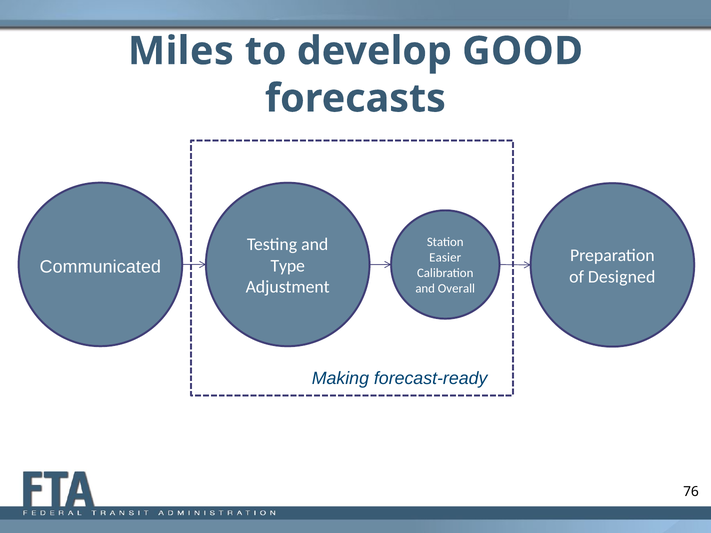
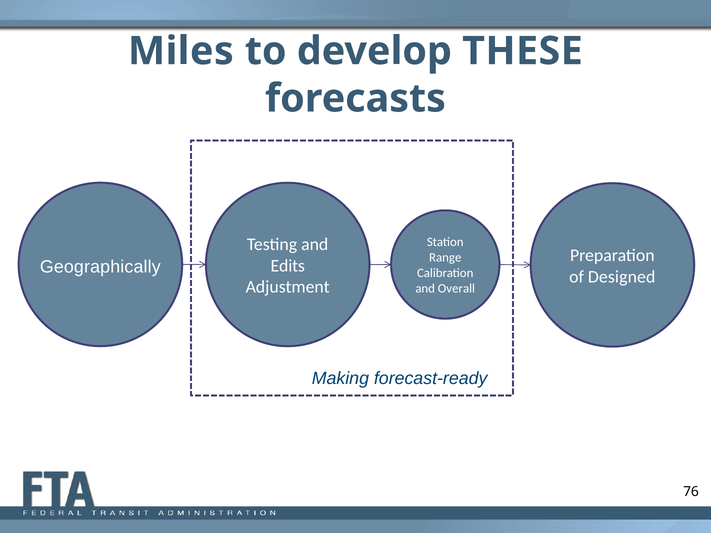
GOOD: GOOD -> THESE (522, 51)
Easier: Easier -> Range (445, 258)
Type: Type -> Edits (288, 266)
Communicated: Communicated -> Geographically (100, 267)
